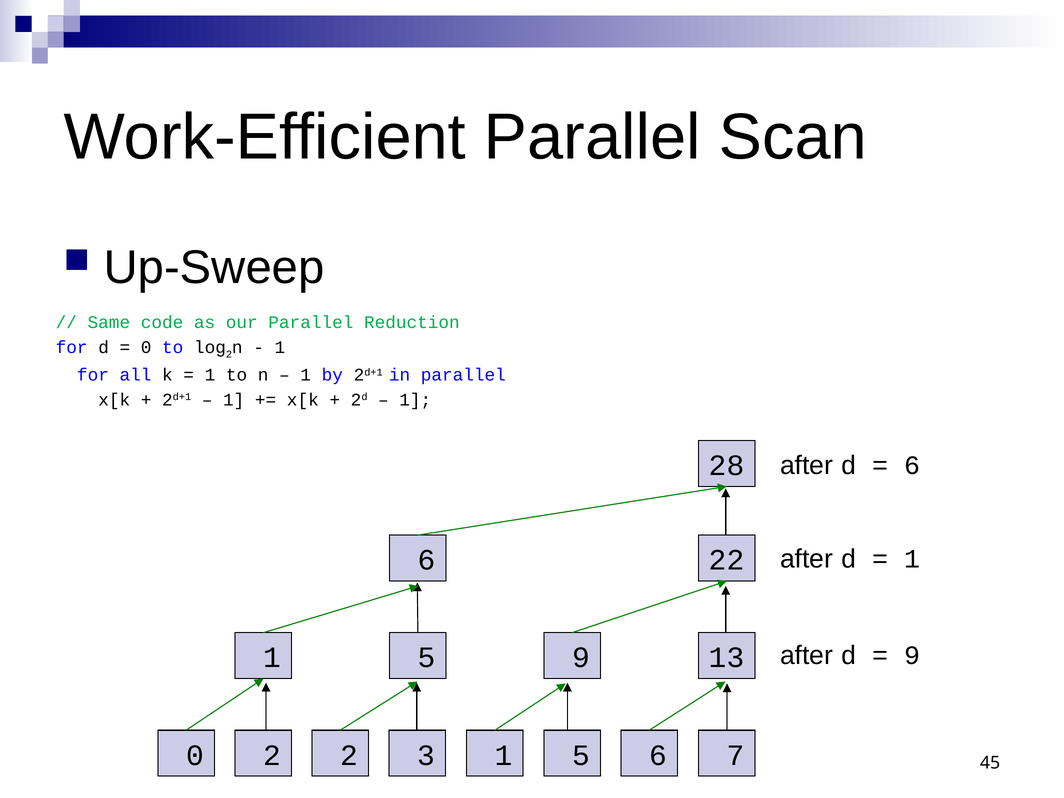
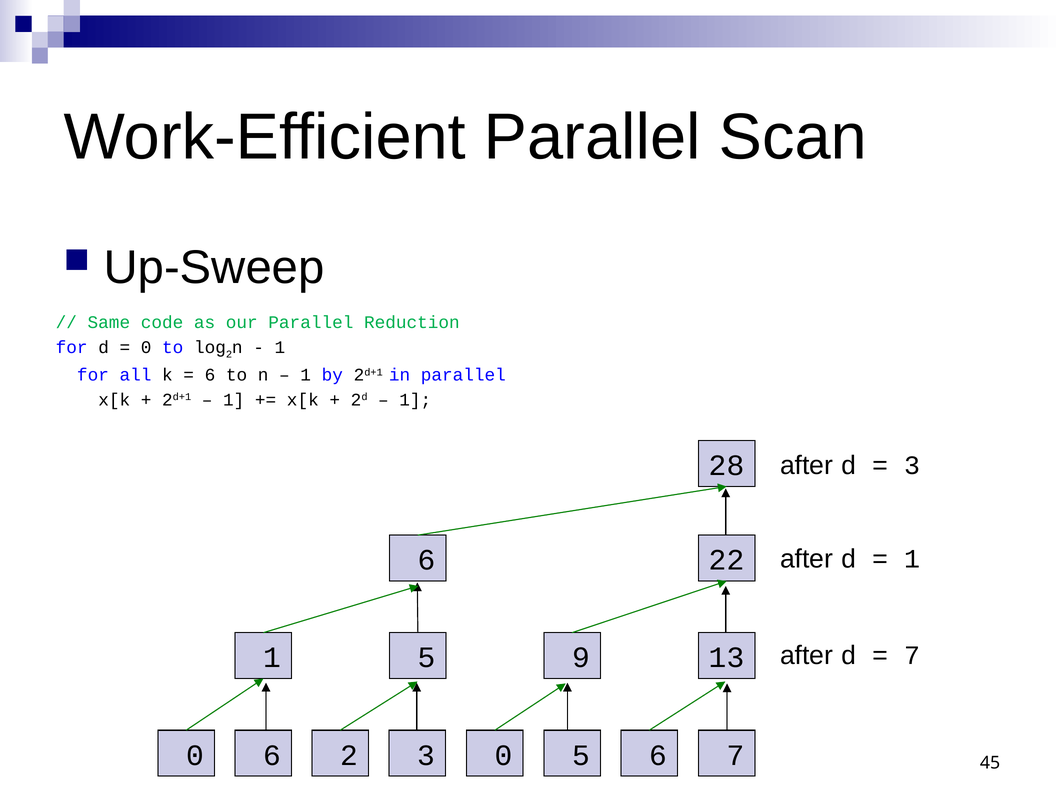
1: 1 -> 6 (210, 375)
6: 6 -> 3 (912, 466)
9: 9 -> 7 (912, 656)
2: 2 -> 6 (272, 755)
3 1: 1 -> 0 (504, 755)
